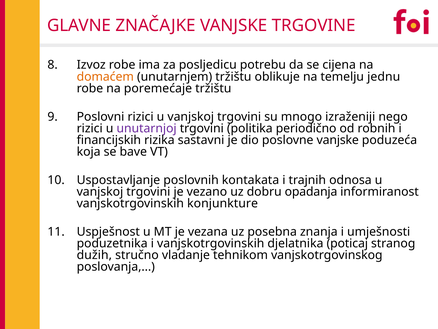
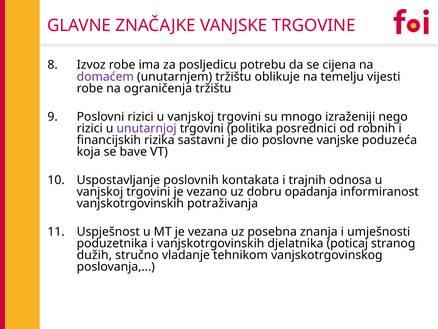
domaćem colour: orange -> purple (105, 77)
jednu: jednu -> vijesti (384, 77)
poremećaje: poremećaje -> ograničenja (158, 88)
periodično: periodično -> posrednici (306, 128)
konjunkture: konjunkture -> potraživanja (223, 203)
